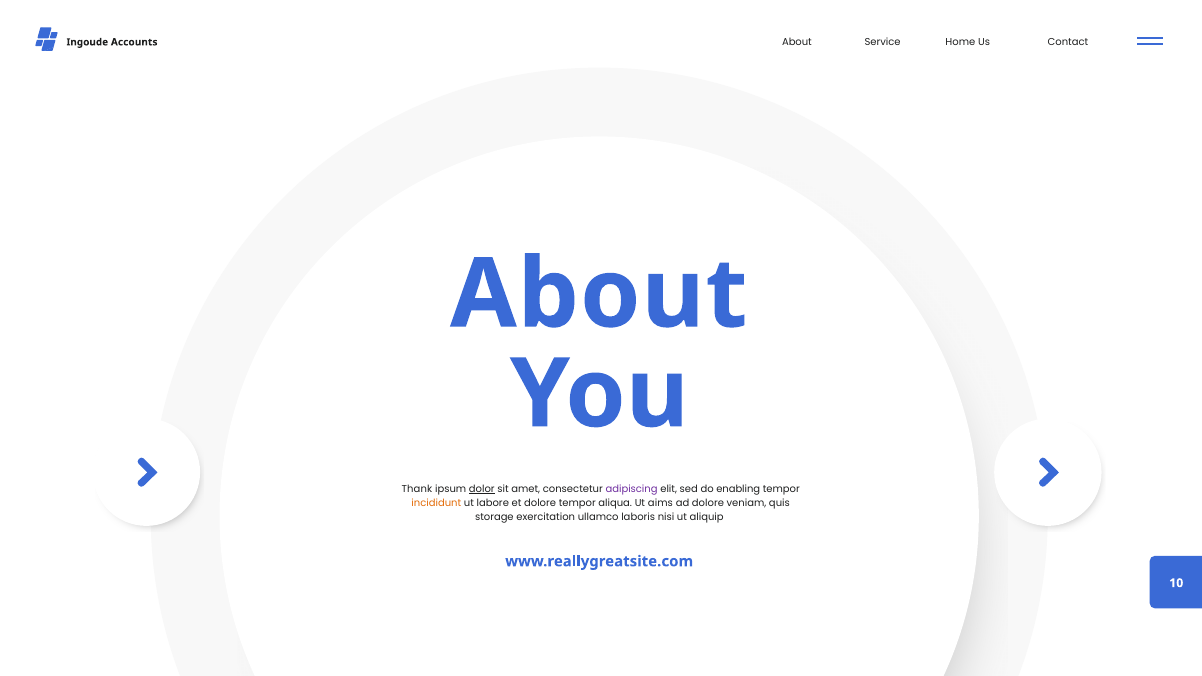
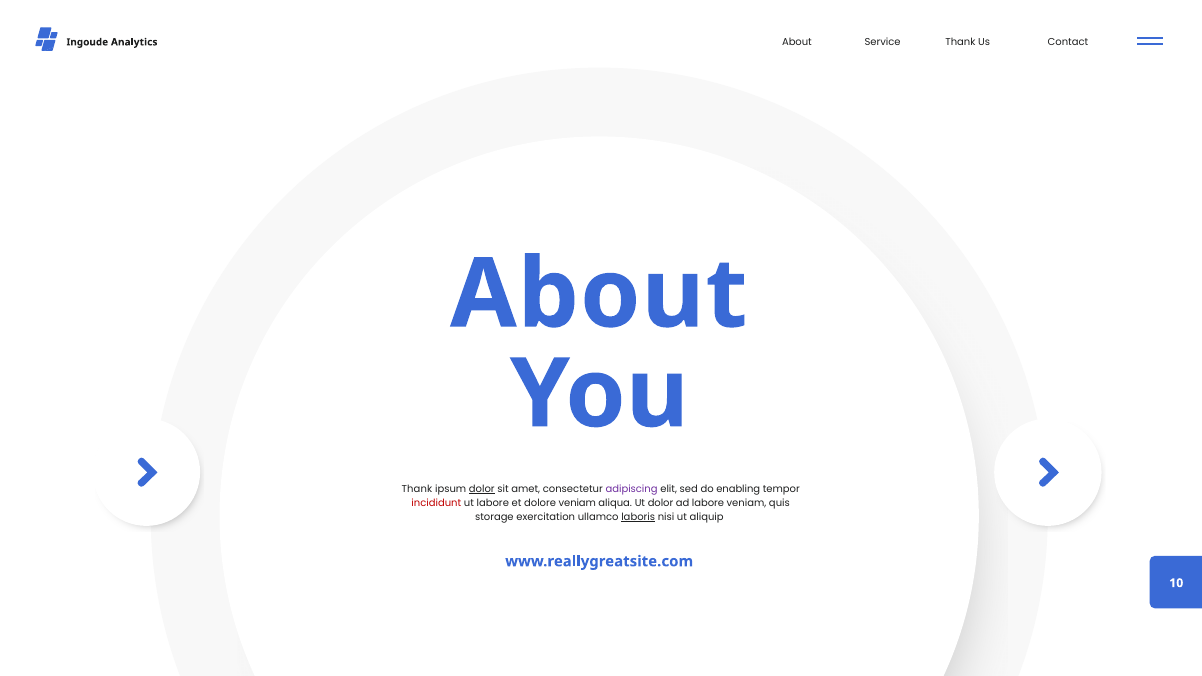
Accounts: Accounts -> Analytics (134, 42)
Home: Home -> Thank (960, 42)
incididunt colour: orange -> red (436, 503)
dolore tempor: tempor -> veniam (577, 503)
Ut aims: aims -> dolor (661, 503)
ad dolore: dolore -> labore (708, 503)
laboris underline: none -> present (638, 517)
